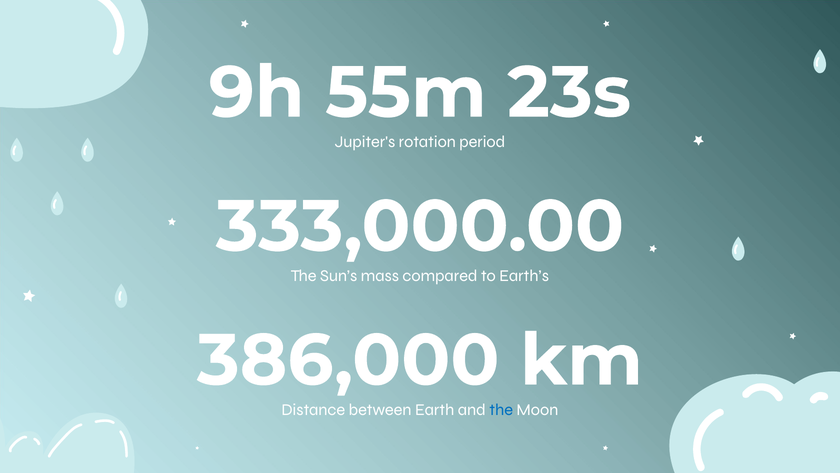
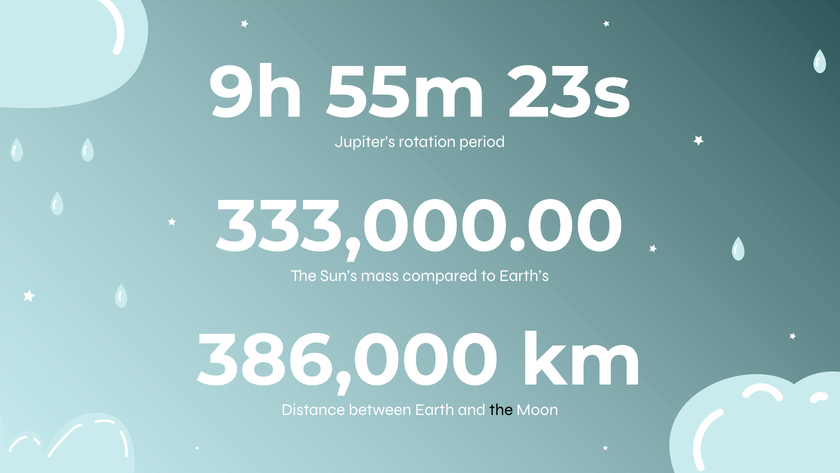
the colour: blue -> black (501, 410)
